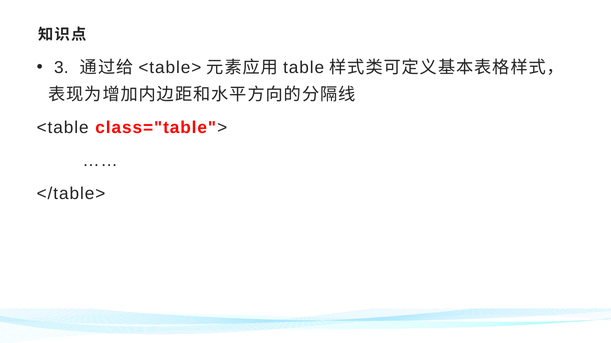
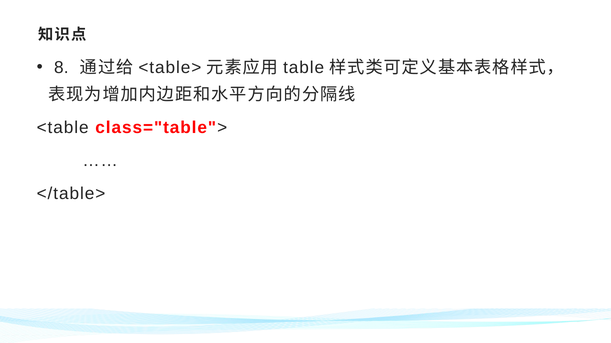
3: 3 -> 8 (61, 68)
